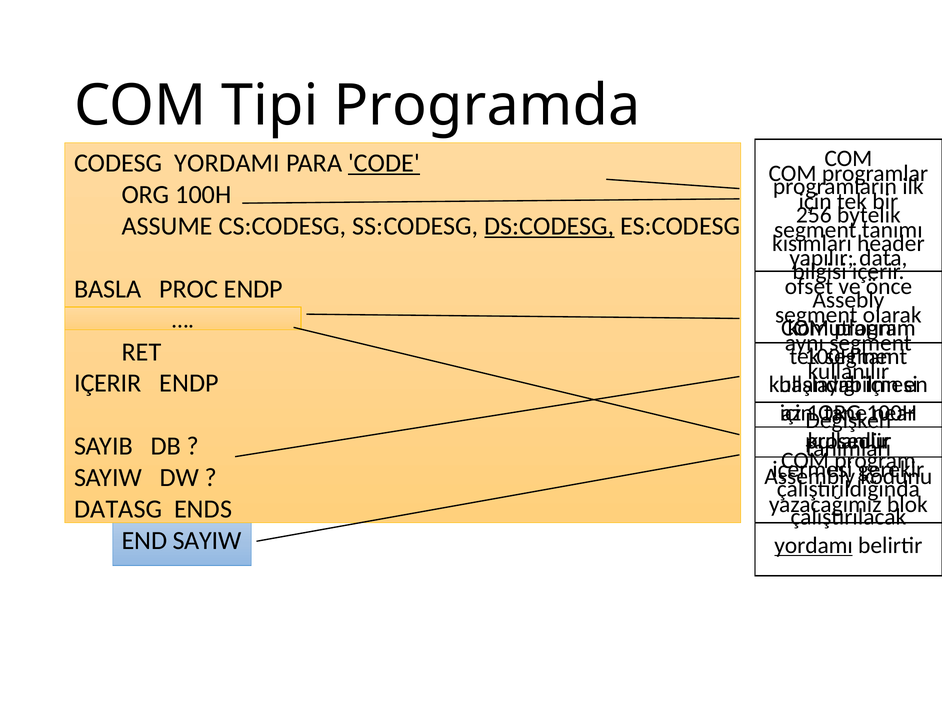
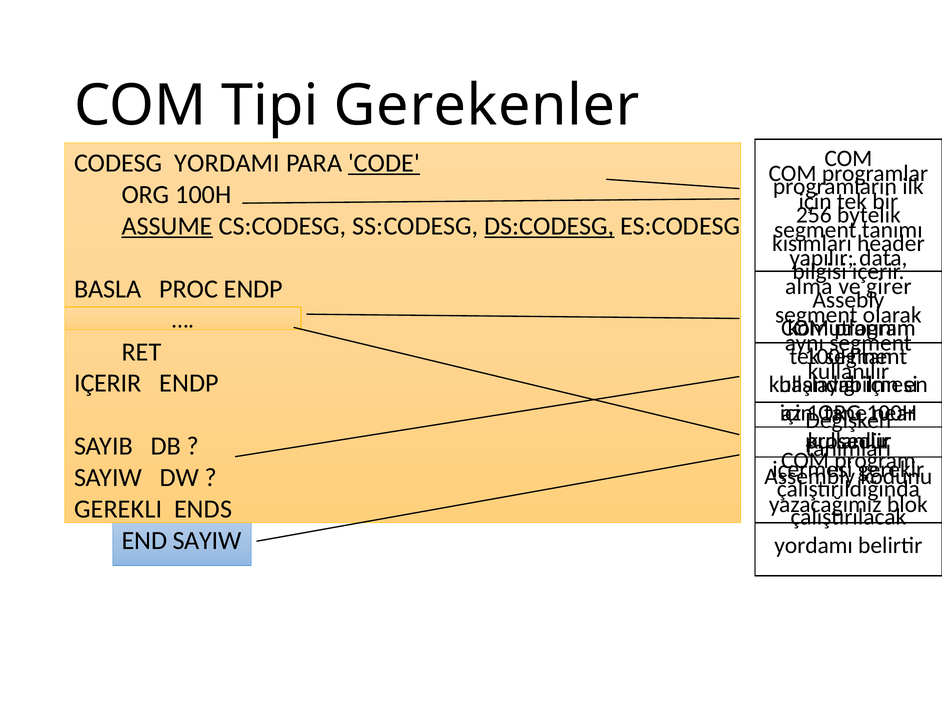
Programda: Programda -> Gerekenler (487, 106)
ASSUME underline: none -> present (167, 226)
ofset: ofset -> alma (809, 286)
önce: önce -> girer (889, 286)
DATASG: DATASG -> GEREKLI (118, 509)
yordamı underline: present -> none (814, 545)
